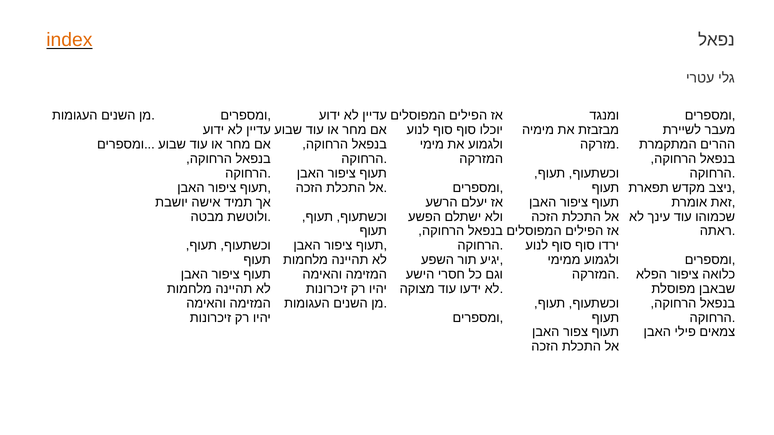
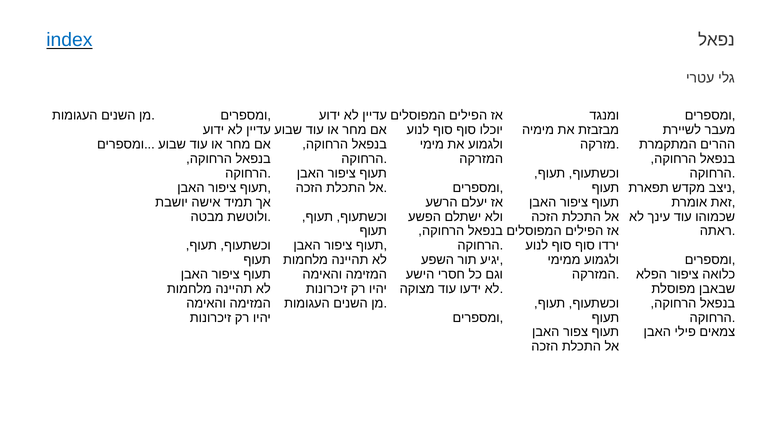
index colour: orange -> blue (69, 40)
